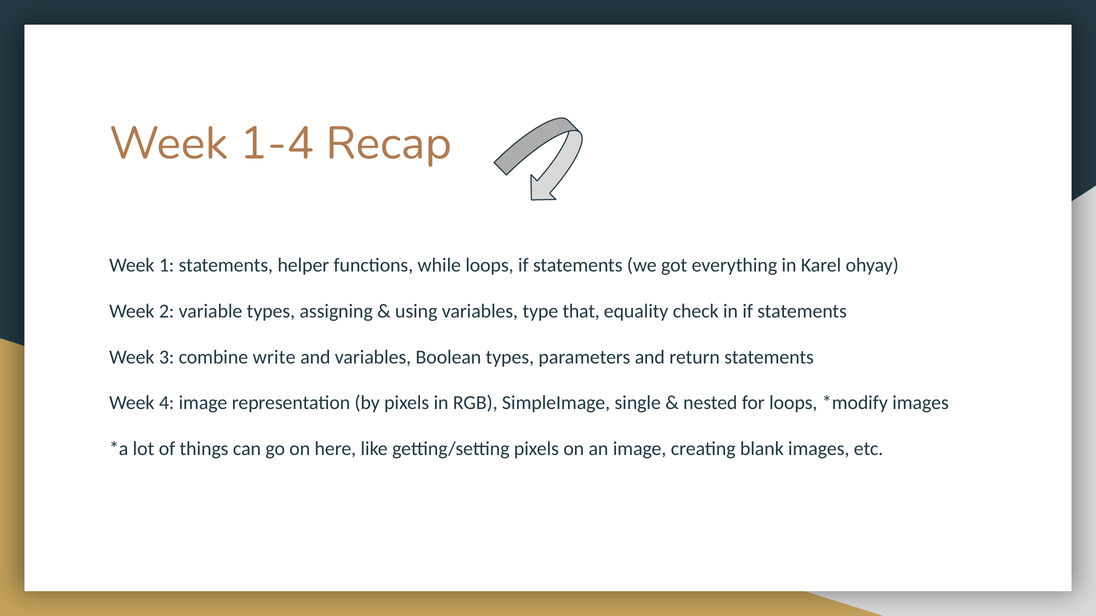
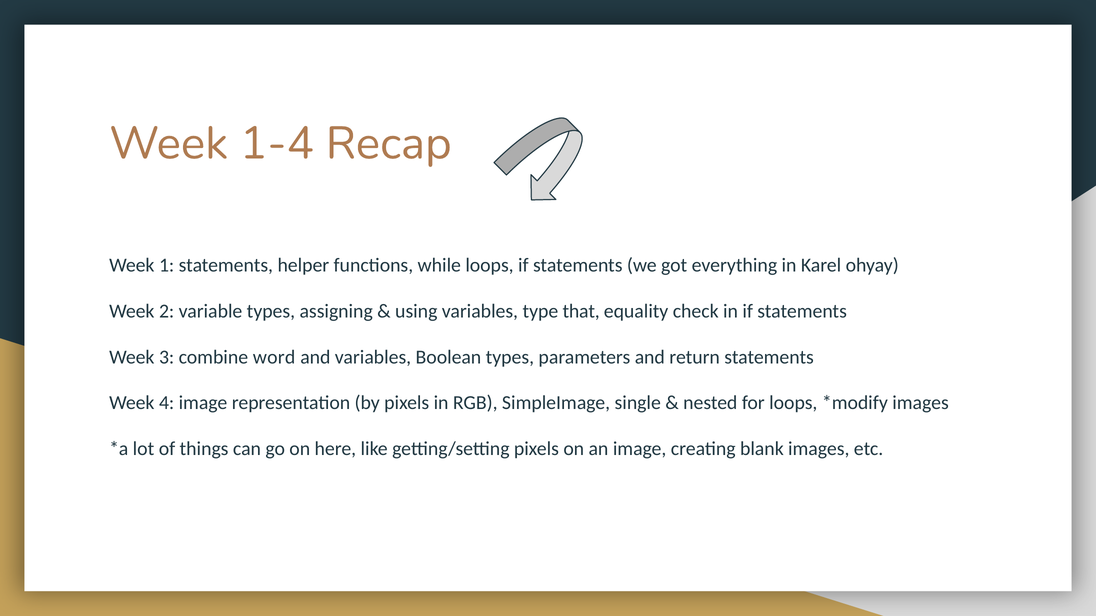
write: write -> word (274, 357)
